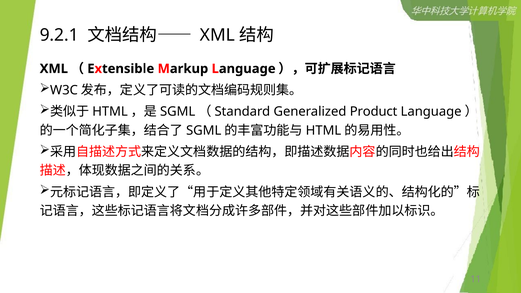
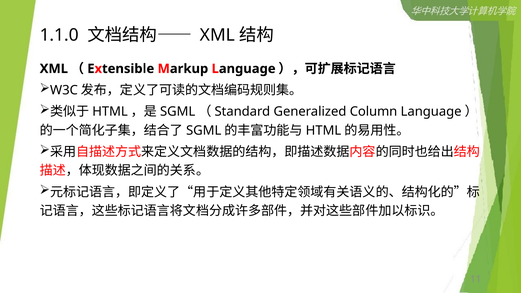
9.2.1: 9.2.1 -> 1.1.0 (59, 35)
Product: Product -> Column (374, 112)
